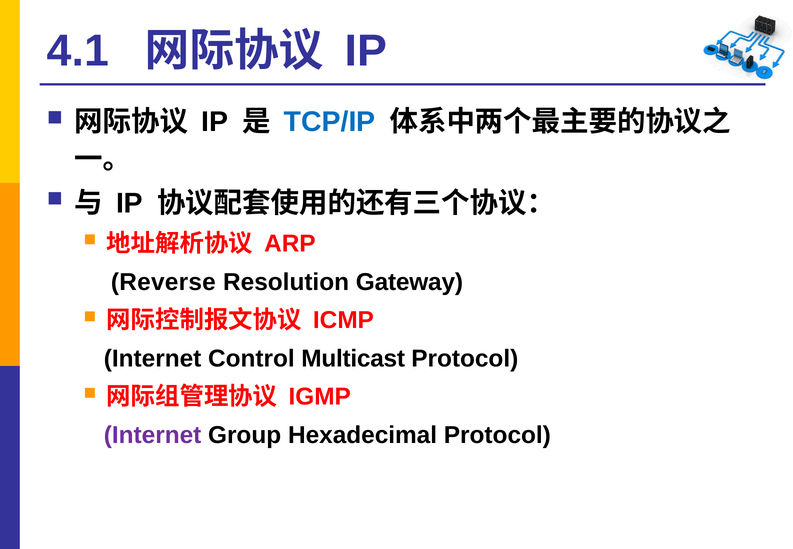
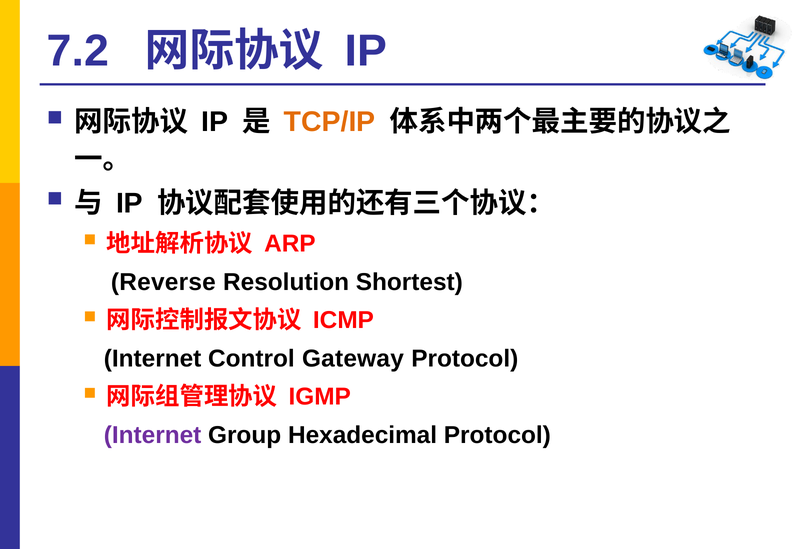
4.1: 4.1 -> 7.2 (78, 51)
TCP/IP colour: blue -> orange (330, 122)
Gateway: Gateway -> Shortest (409, 282)
Multicast: Multicast -> Gateway (353, 359)
